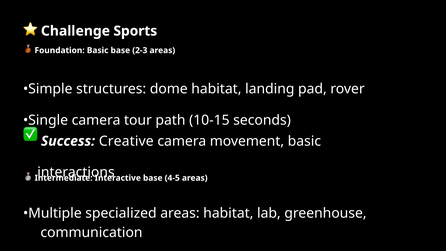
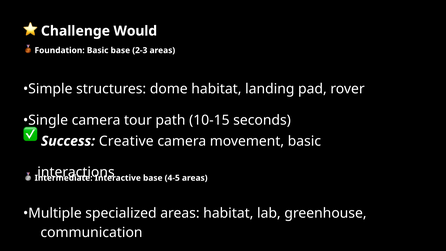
Sports: Sports -> Would (135, 31)
